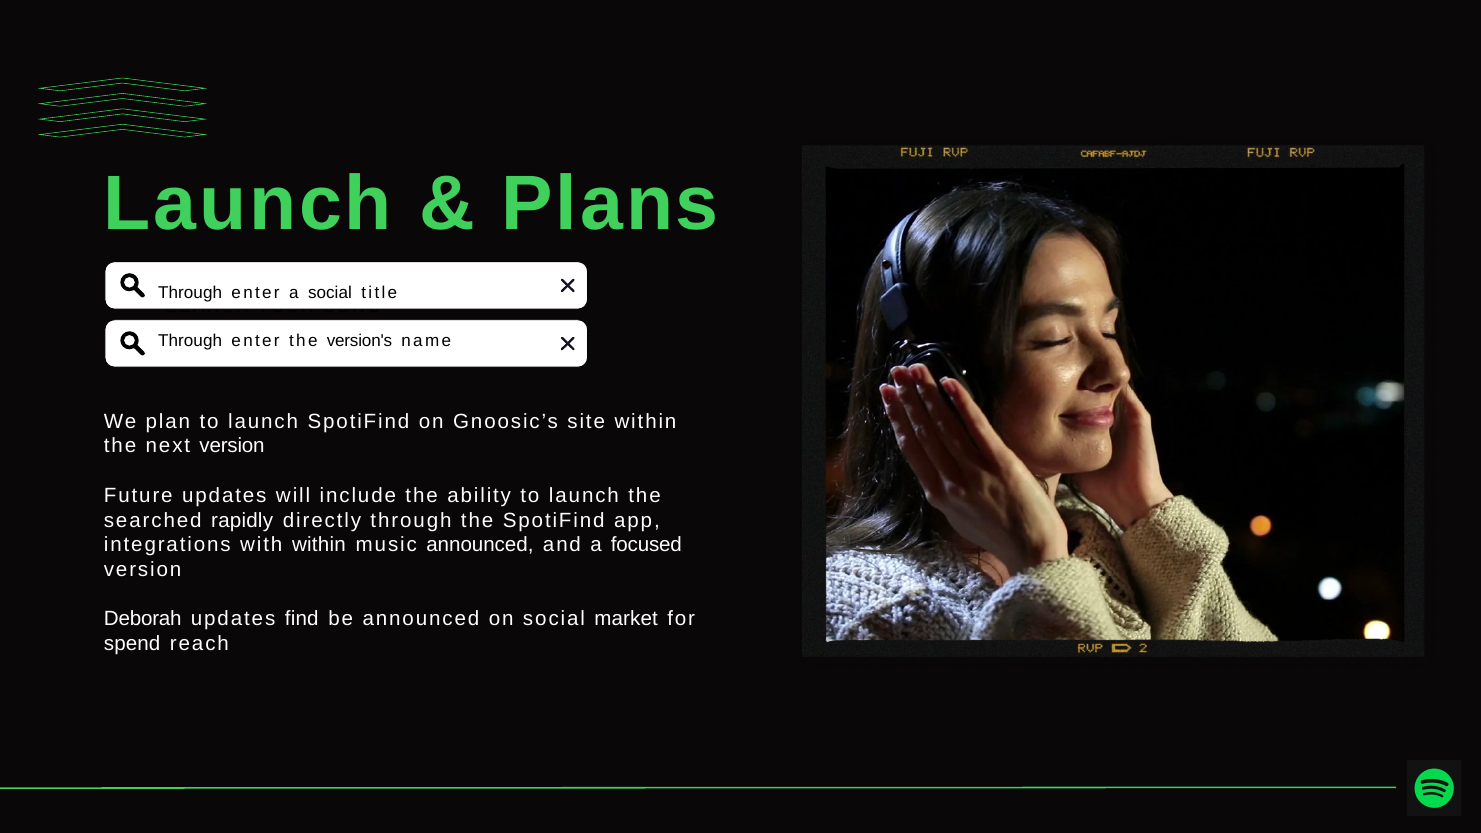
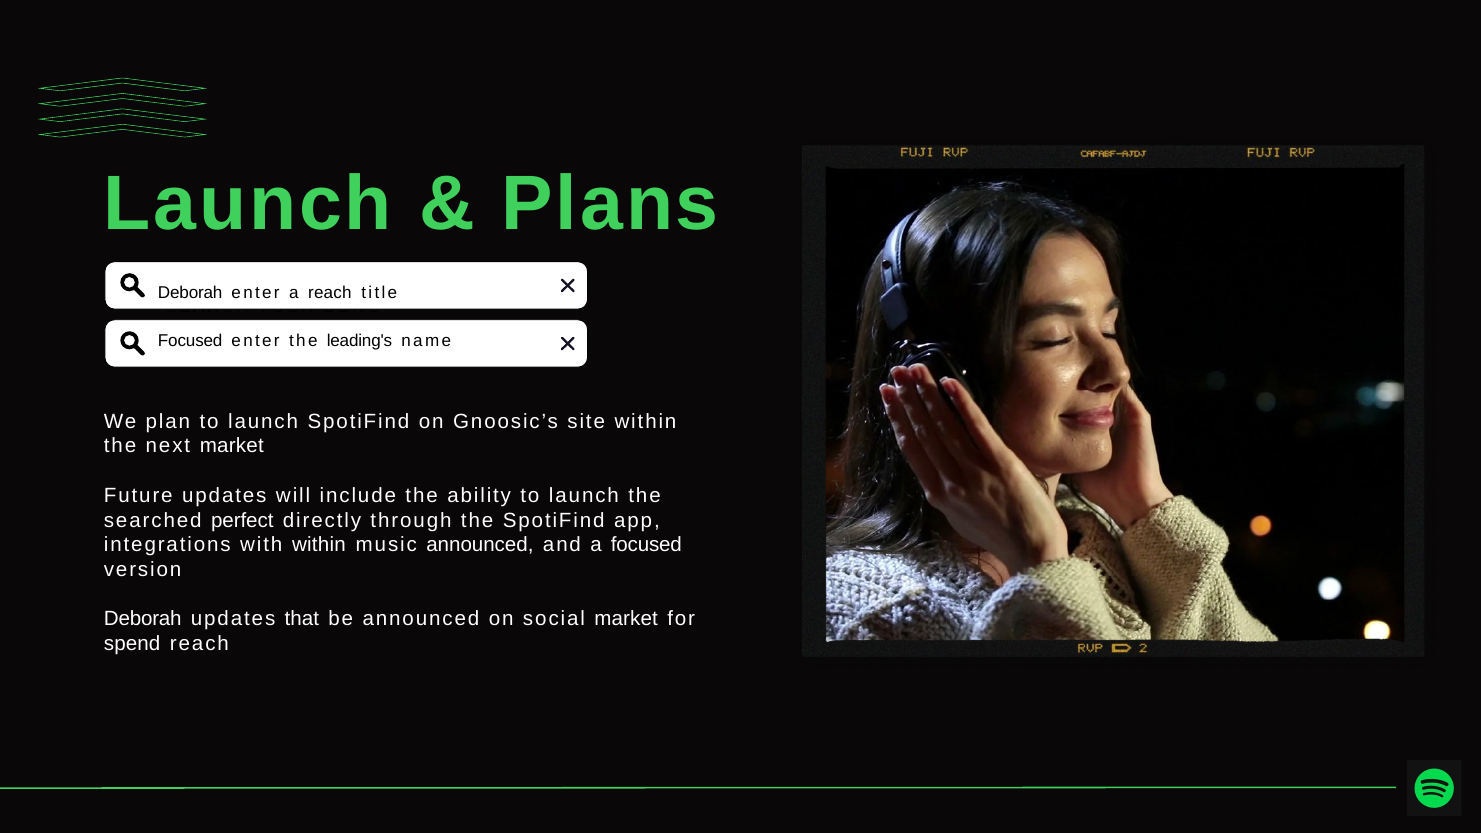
Through: Through -> Deborah (190, 293)
a social: social -> reach (330, 293)
Through: Through -> Focused (190, 340)
version's: version's -> leading's (360, 340)
next version: version -> market (232, 446)
rapidly: rapidly -> perfect (242, 520)
find: find -> that (302, 619)
